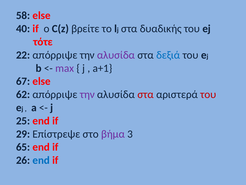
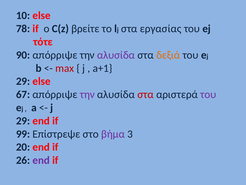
58: 58 -> 10 (23, 16)
40: 40 -> 78 (23, 29)
δυαδικής: δυαδικής -> εργασίας (161, 29)
22: 22 -> 90 (23, 55)
δεξιά colour: blue -> orange (168, 55)
max colour: purple -> red (65, 68)
67: 67 -> 29 (23, 81)
62: 62 -> 67 (23, 94)
του colour: red -> purple (208, 94)
25: 25 -> 29 (23, 121)
29: 29 -> 99 (23, 134)
65: 65 -> 20 (23, 147)
end colour: blue -> purple (41, 160)
